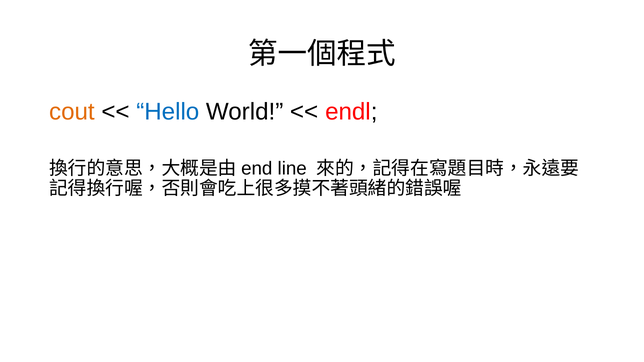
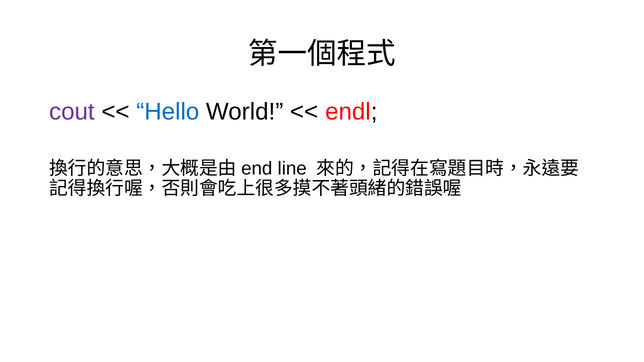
cout colour: orange -> purple (72, 112)
